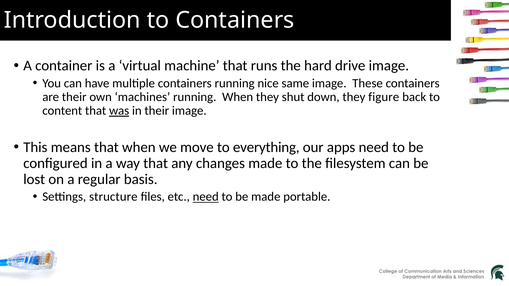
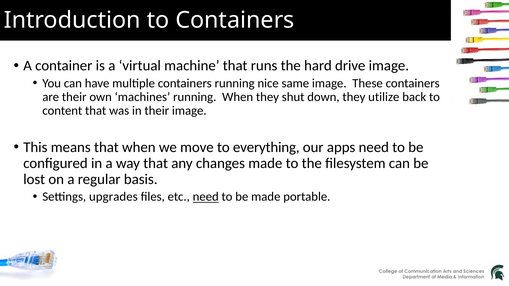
figure: figure -> utilize (384, 97)
was underline: present -> none (119, 111)
structure: structure -> upgrades (113, 197)
